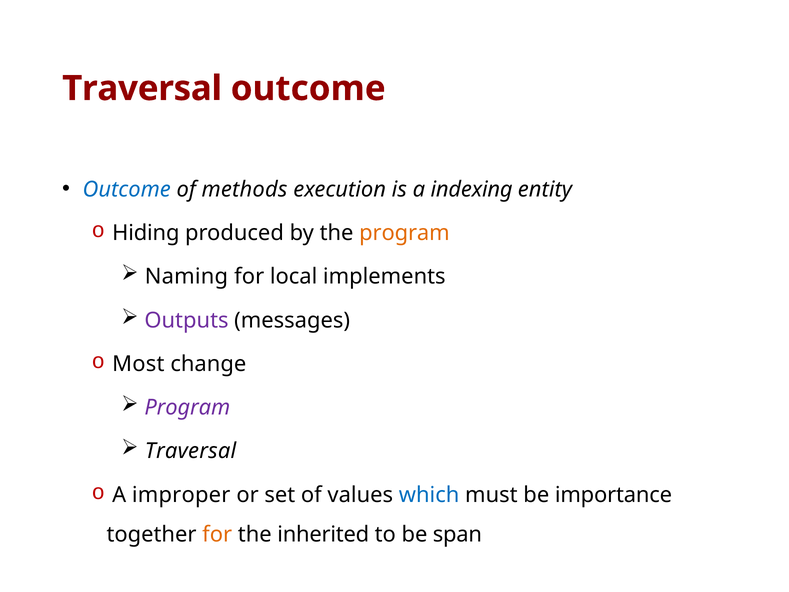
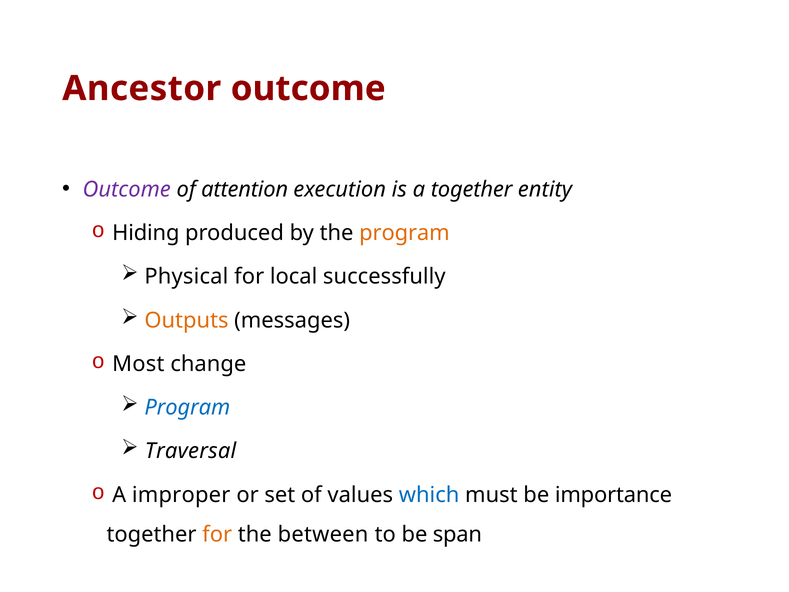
Traversal: Traversal -> Ancestor (142, 88)
Outcome colour: blue -> purple (127, 189)
methods: methods -> attention (245, 189)
a indexing: indexing -> together (472, 189)
Naming: Naming -> Physical (186, 277)
implements: implements -> successfully (384, 277)
Outputs colour: purple -> orange (186, 320)
Program colour: purple -> blue (187, 407)
inherited: inherited -> between (323, 534)
